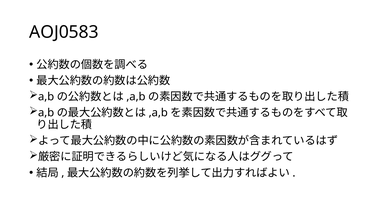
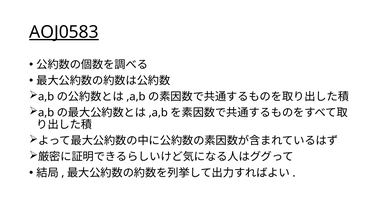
AOJ0583 underline: none -> present (64, 32)
